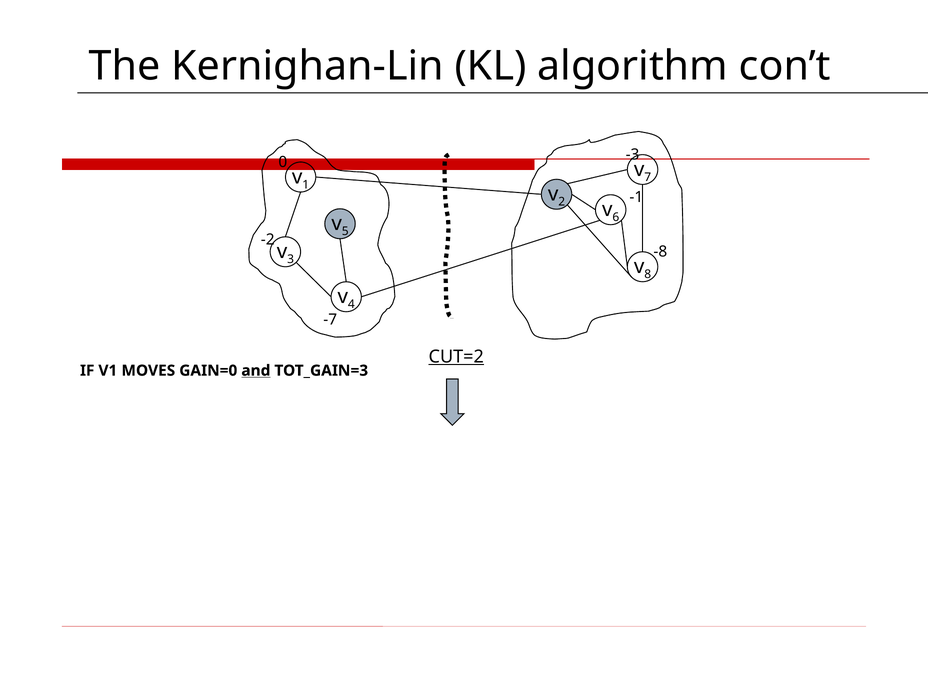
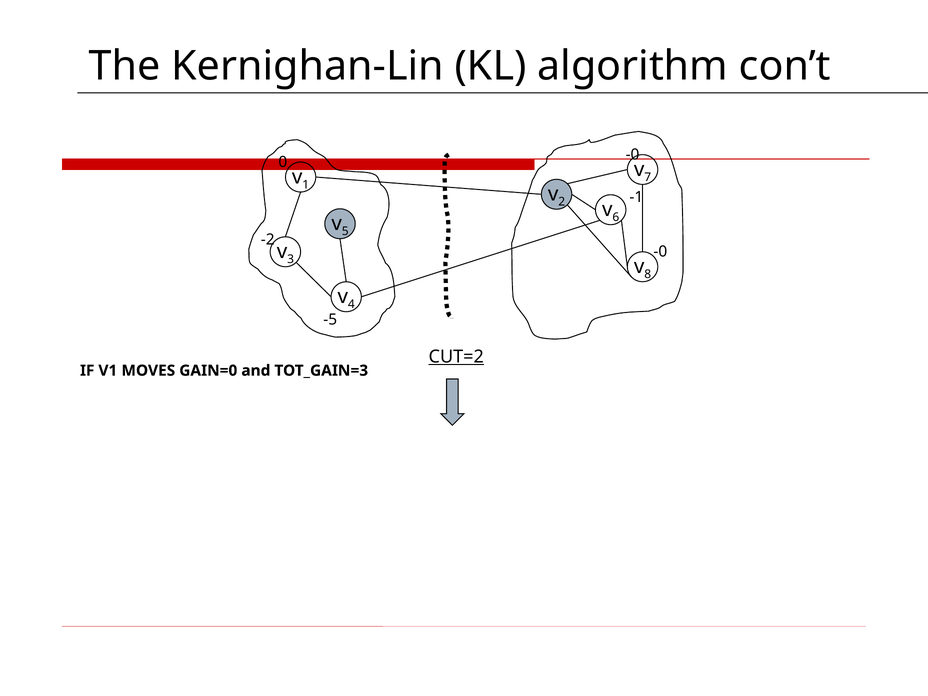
0 -3: -3 -> -0 (633, 155)
-8: -8 -> -0 (660, 252)
-7: -7 -> -5 (330, 320)
and underline: present -> none (256, 371)
